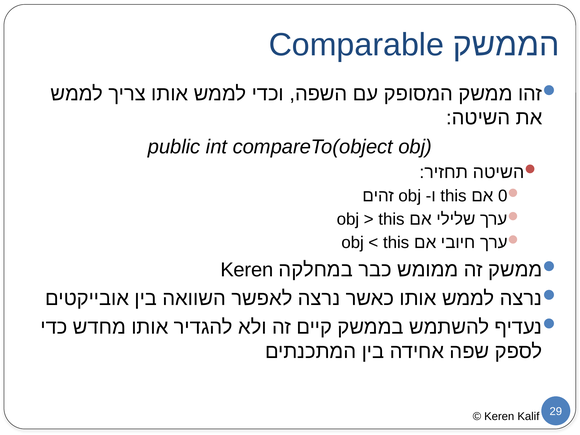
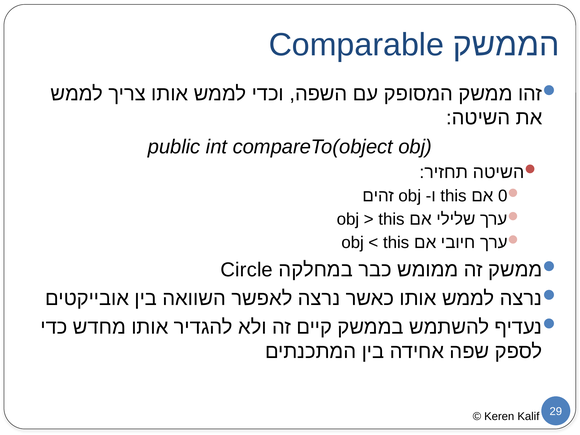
Keren: Keren -> Circle (247, 270)
